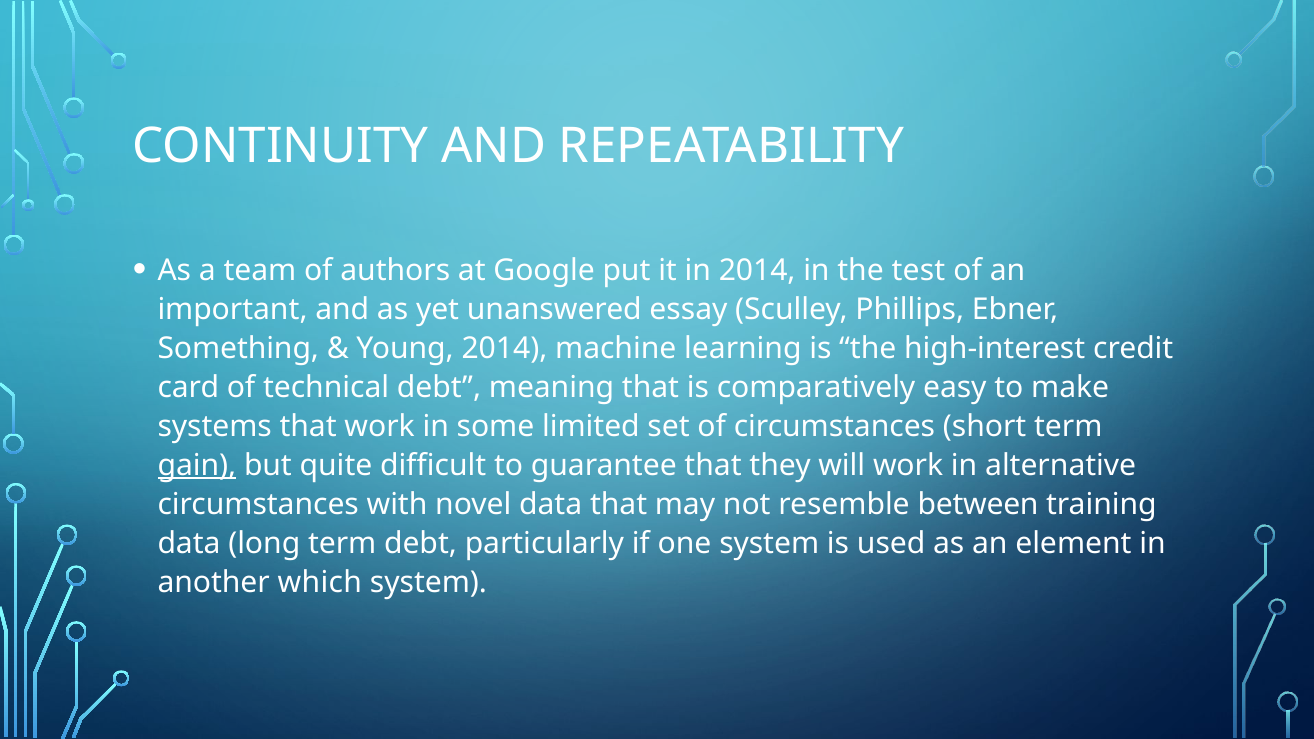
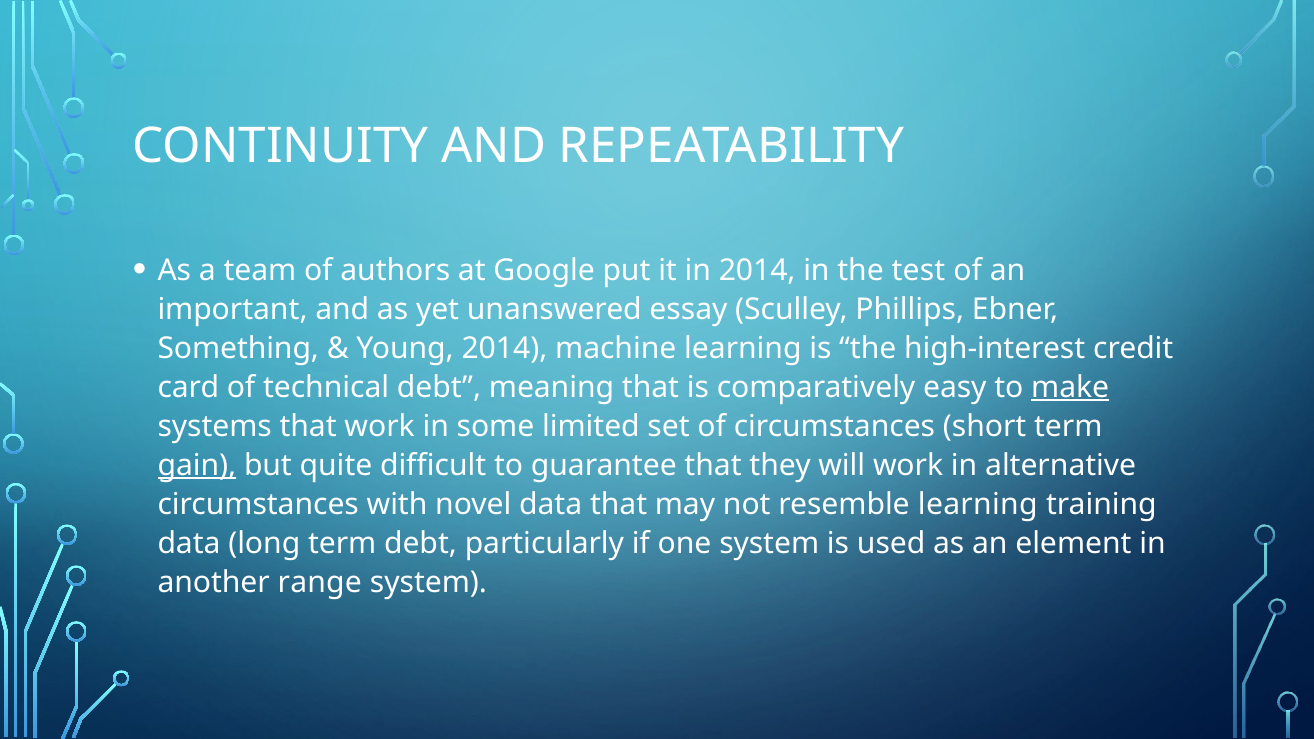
make underline: none -> present (1070, 387)
resemble between: between -> learning (978, 504)
which: which -> range (320, 582)
